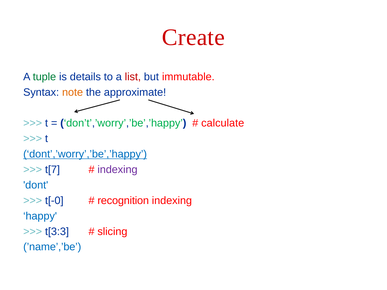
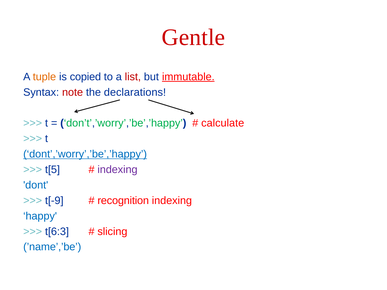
Create: Create -> Gentle (193, 37)
tuple colour: green -> orange (44, 77)
details: details -> copied (85, 77)
immutable underline: none -> present (188, 77)
note colour: orange -> red (73, 92)
approximate: approximate -> declarations (135, 92)
t[7: t[7 -> t[5 (52, 170)
t[-0: t[-0 -> t[-9 (54, 201)
t[3:3: t[3:3 -> t[6:3 (57, 232)
